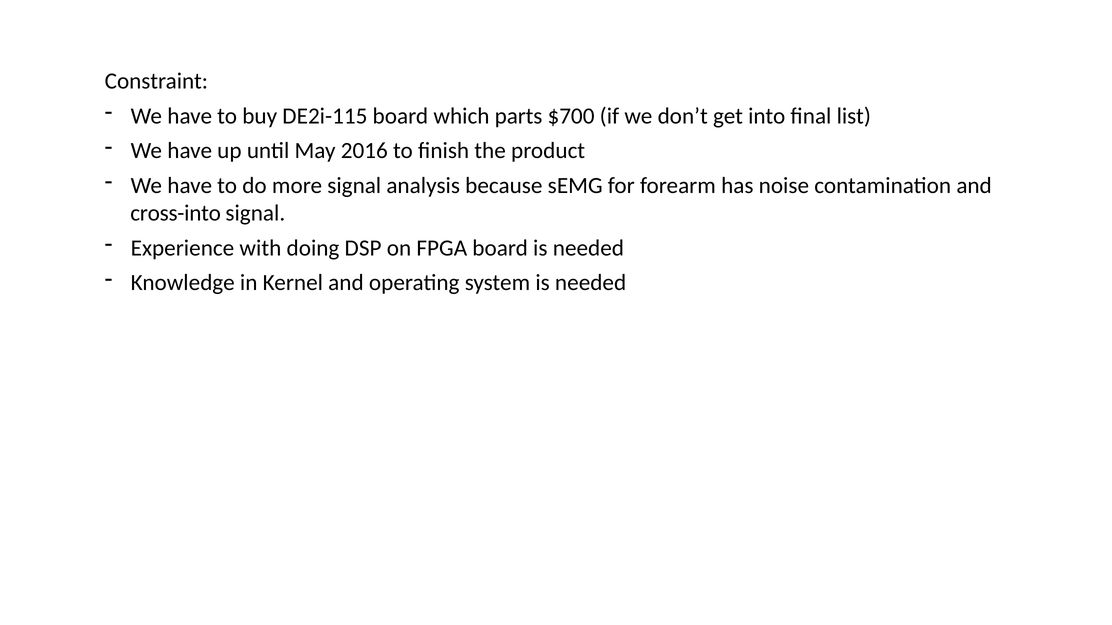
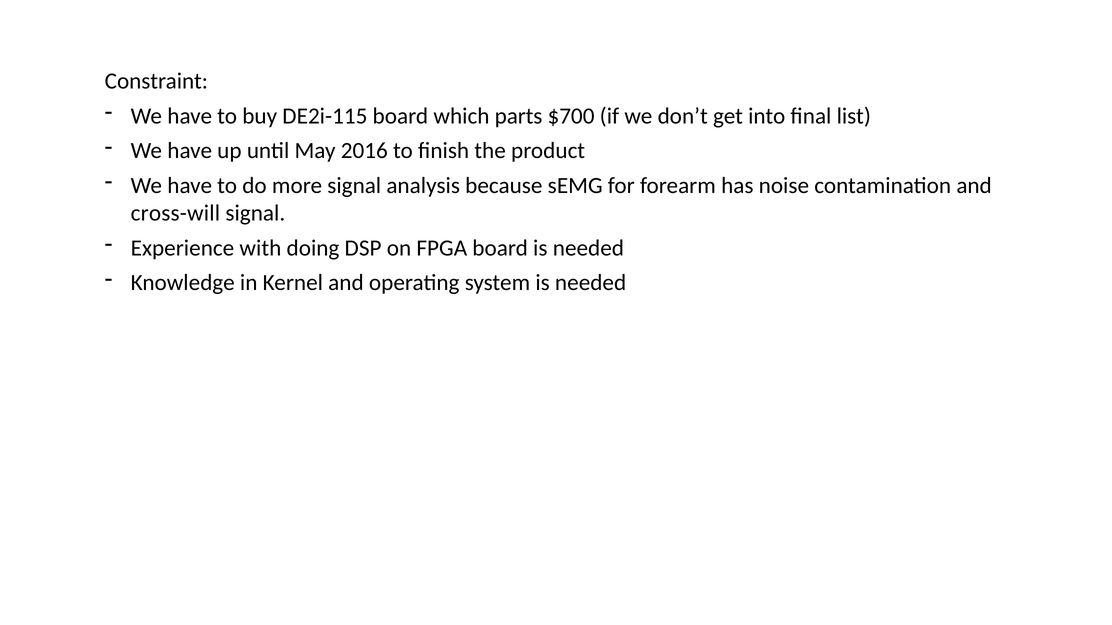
cross-into: cross-into -> cross-will (175, 213)
